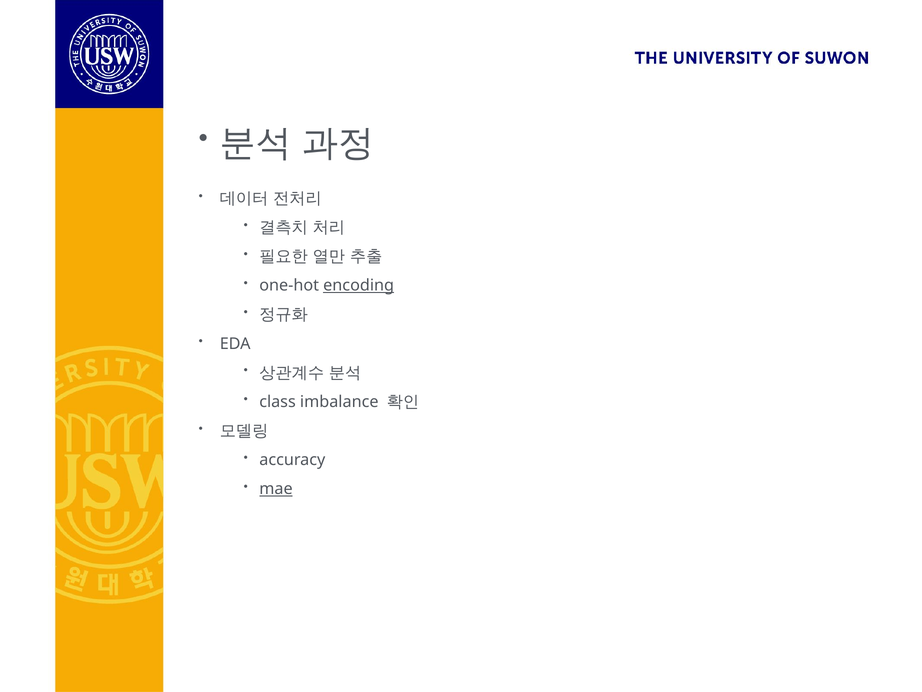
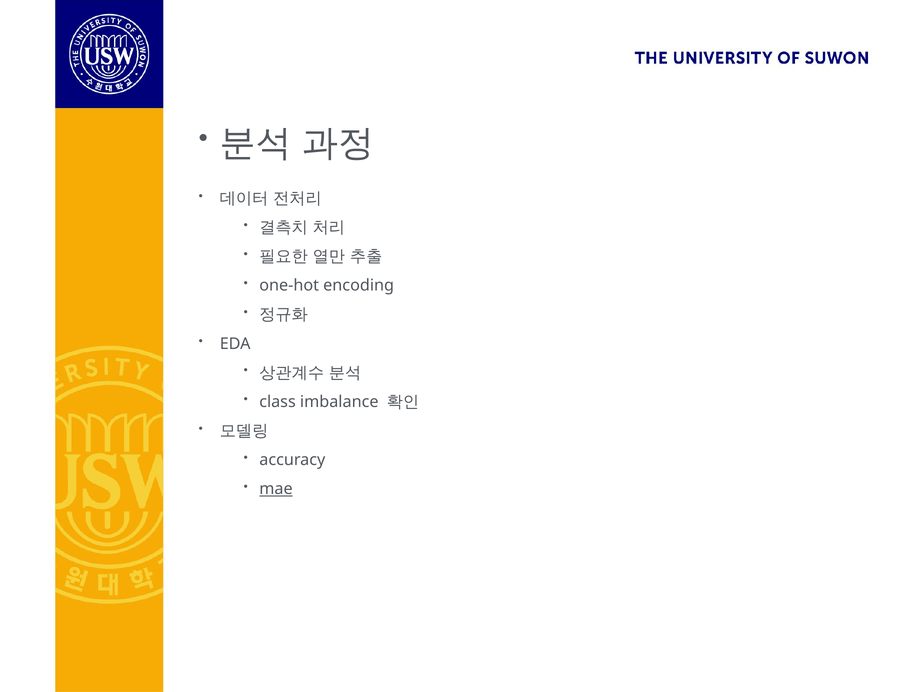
encoding underline: present -> none (359, 285)
